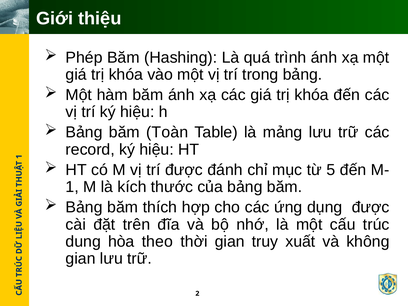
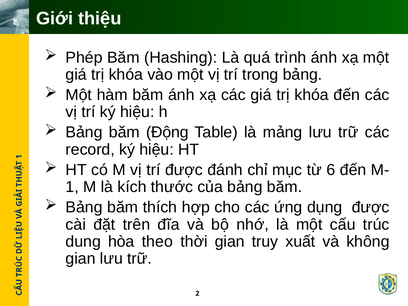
Toàn: Toàn -> Động (167, 132)
5: 5 -> 6 (331, 170)
